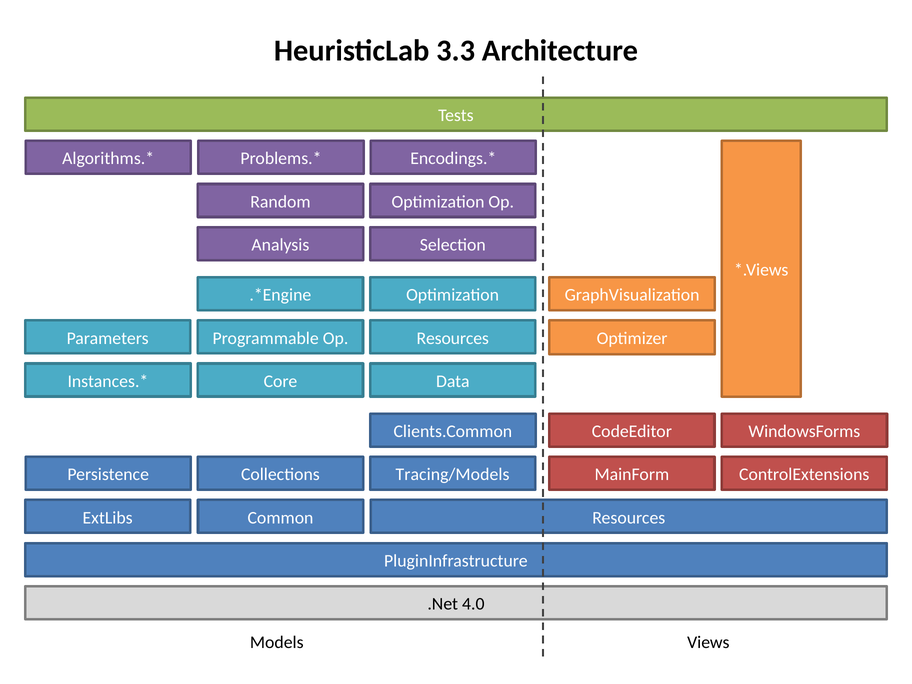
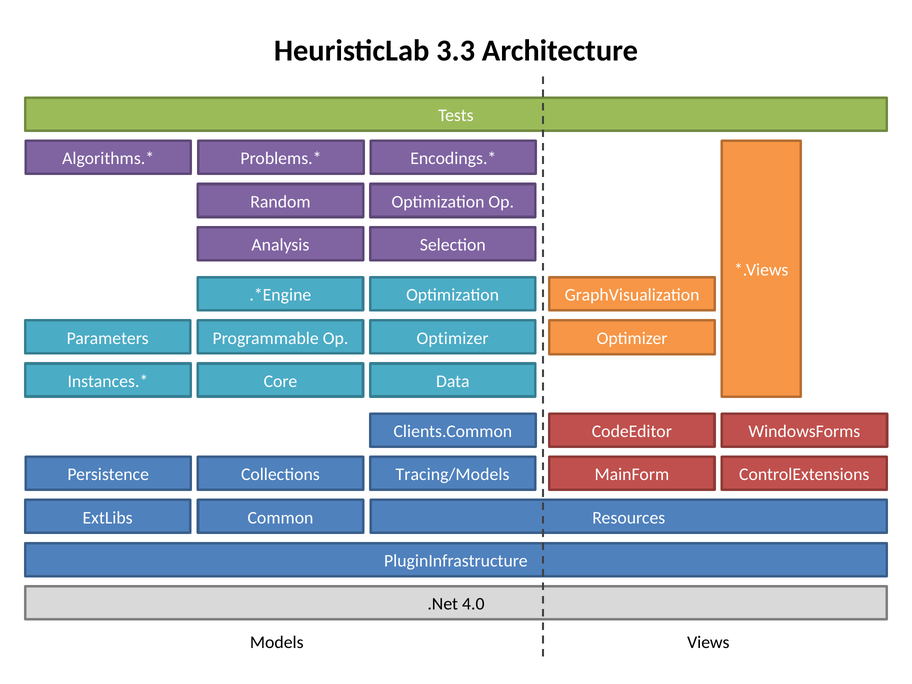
Parameters Resources: Resources -> Optimizer (453, 338)
